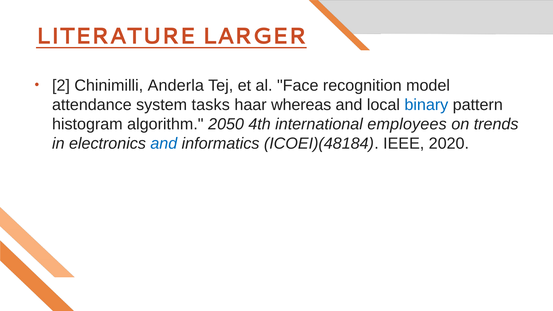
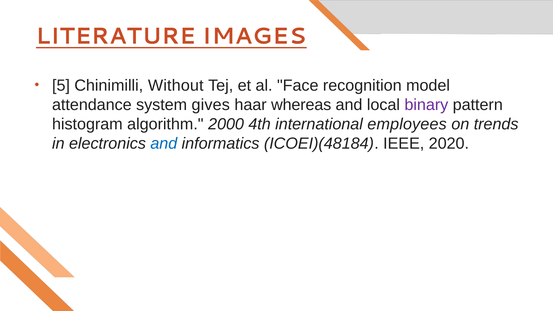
LARGER: LARGER -> IMAGES (254, 36)
2: 2 -> 5 (61, 85)
Anderla: Anderla -> Without (176, 85)
tasks: tasks -> gives (211, 105)
binary colour: blue -> purple (426, 105)
2050: 2050 -> 2000 (226, 124)
